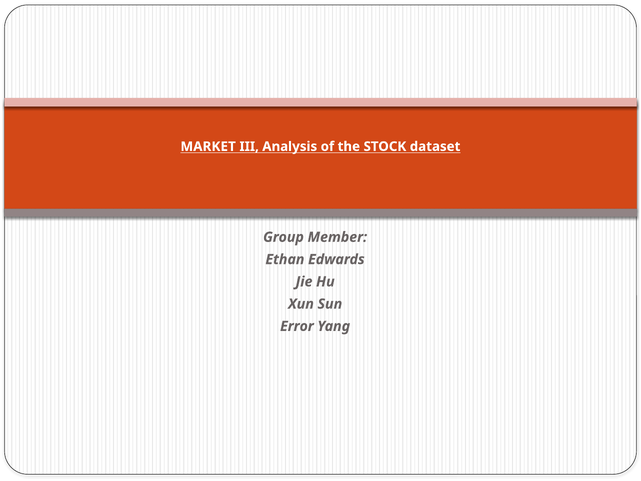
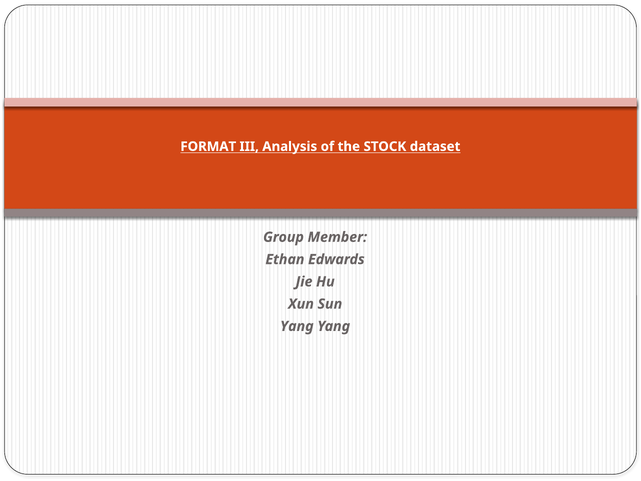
MARKET: MARKET -> FORMAT (208, 146)
Error: Error -> Yang (297, 326)
